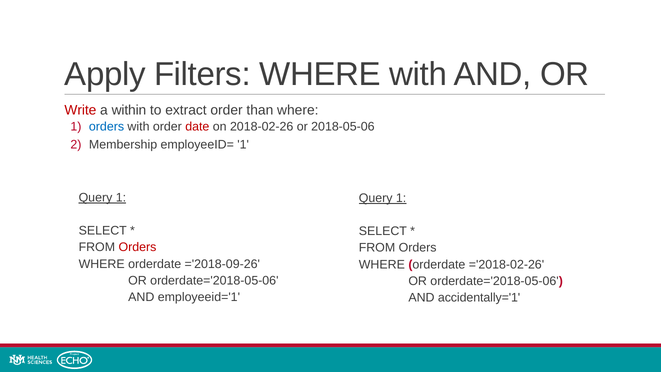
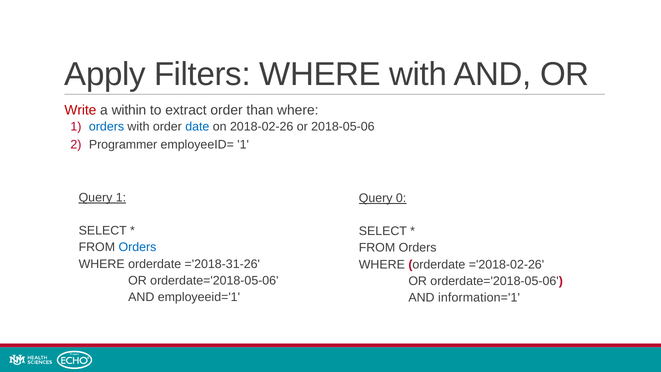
date colour: red -> blue (197, 127)
Membership: Membership -> Programmer (123, 144)
1: 1 -> 0 (401, 198)
Orders colour: red -> blue (137, 247)
='2018-09-26: ='2018-09-26 -> ='2018-31-26 (222, 264)
accidentally='1: accidentally='1 -> information='1 (479, 298)
